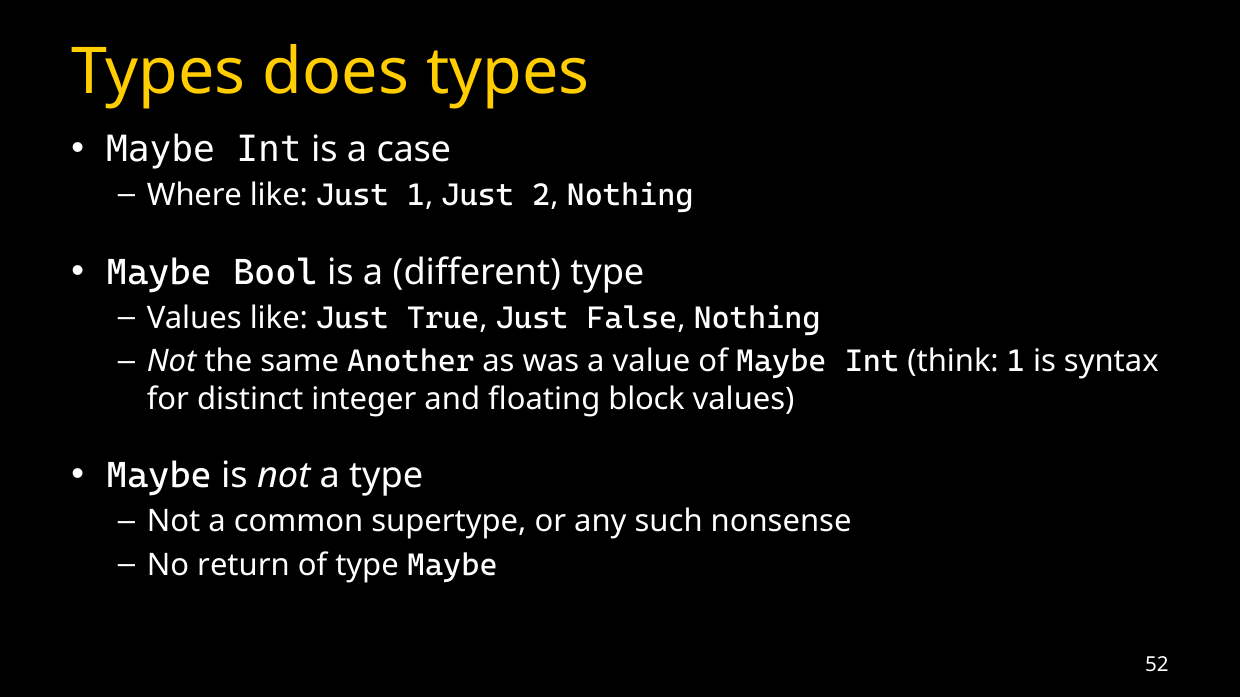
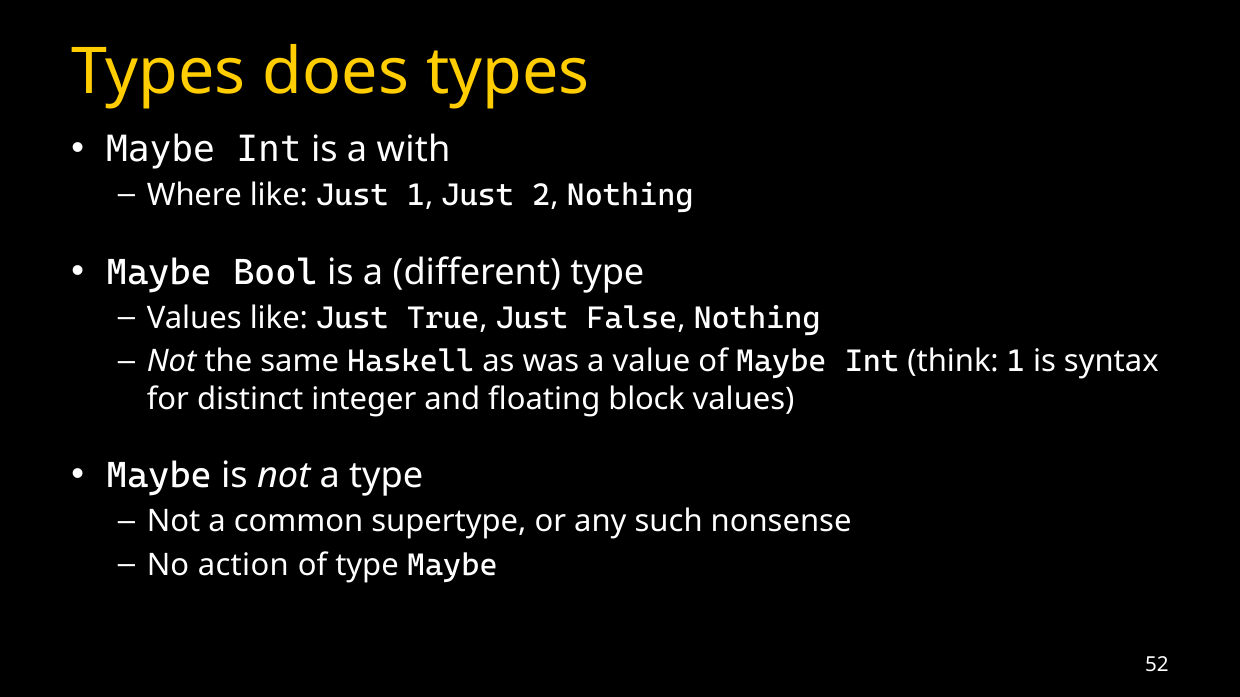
case: case -> with (414, 149)
Another: Another -> Haskell (411, 362)
return: return -> action (243, 565)
